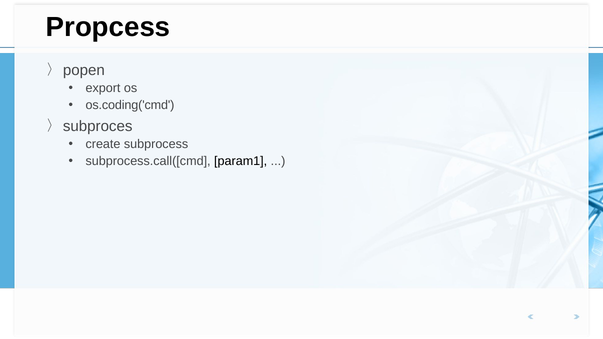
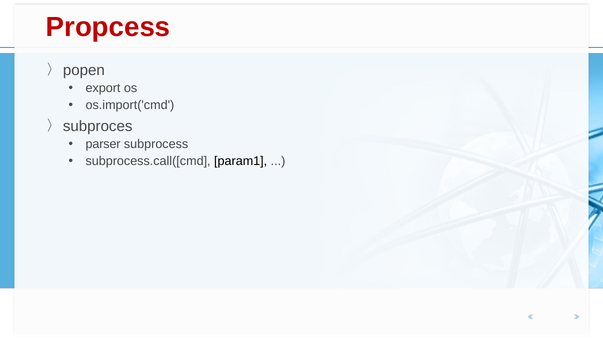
Propcess colour: black -> red (108, 27)
os.coding('cmd: os.coding('cmd -> os.import('cmd (130, 105)
create: create -> parser (103, 144)
